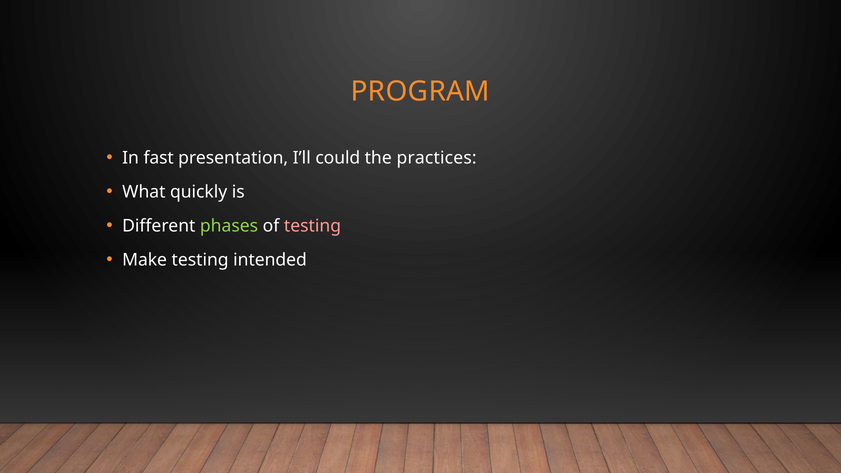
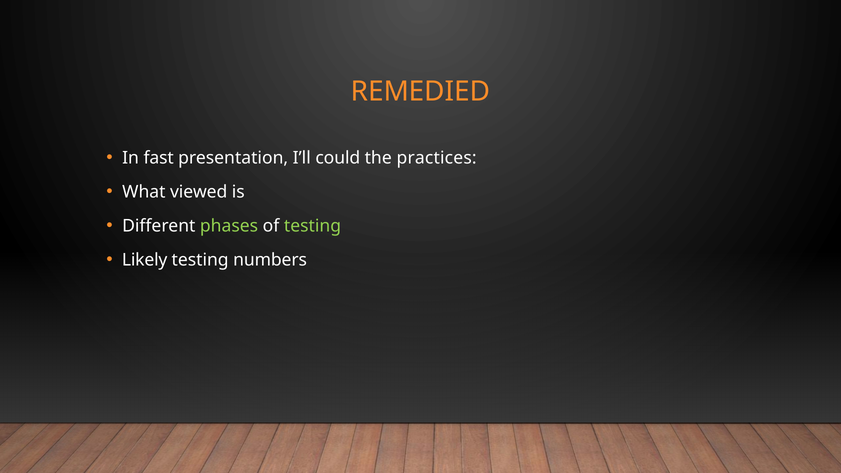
PROGRAM: PROGRAM -> REMEDIED (421, 92)
quickly: quickly -> viewed (199, 192)
testing colour: pink -> light green (313, 226)
Make: Make -> Likely (145, 260)
intended: intended -> numbers (270, 260)
